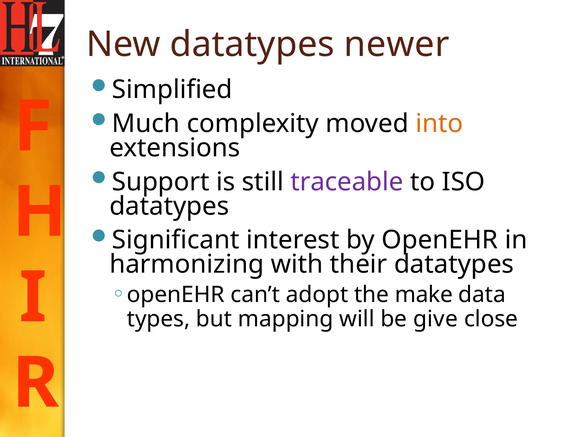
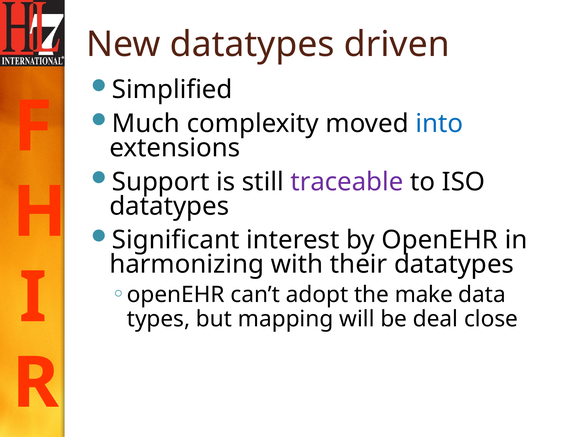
newer: newer -> driven (397, 44)
into colour: orange -> blue (439, 124)
give: give -> deal (436, 319)
